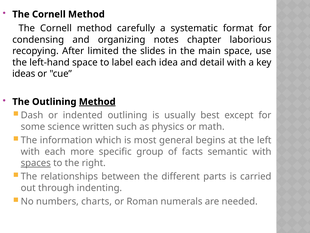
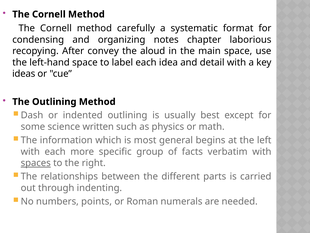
limited: limited -> convey (103, 51)
slides: slides -> aloud (153, 51)
Method underline: present -> none (97, 102)
semantic: semantic -> verbatim (228, 151)
charts: charts -> points (97, 201)
